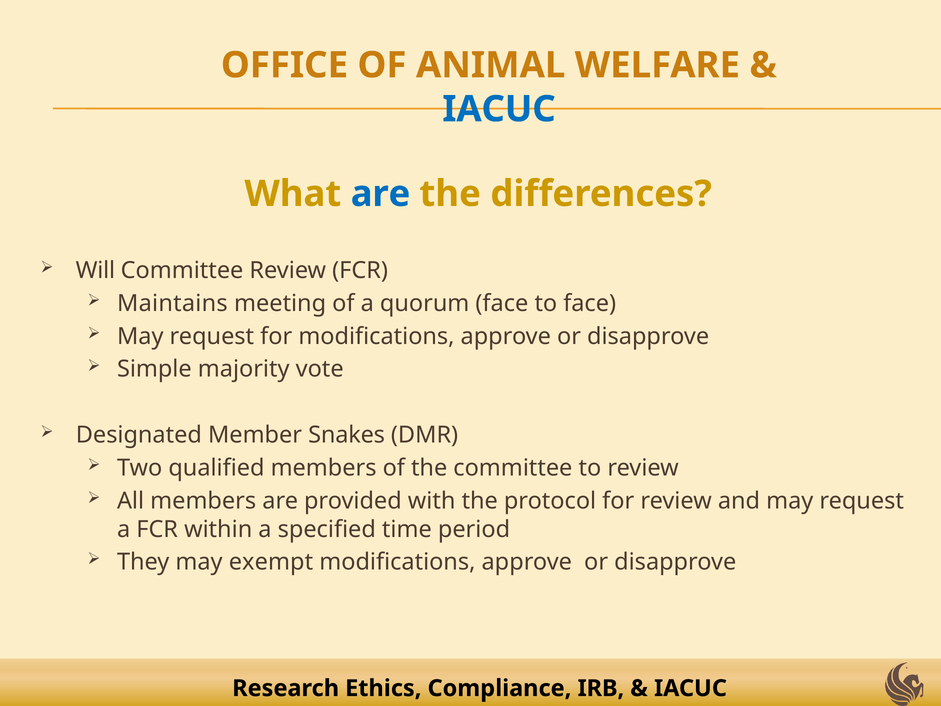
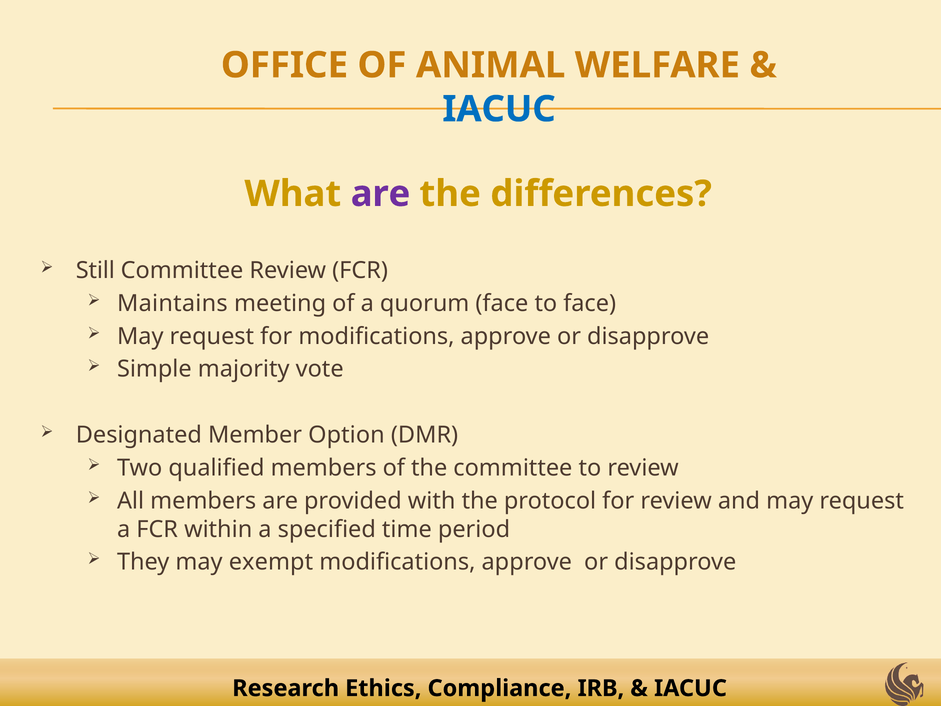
are colour: blue -> purple (381, 194)
Will: Will -> Still (95, 270)
Snakes: Snakes -> Option (346, 435)
